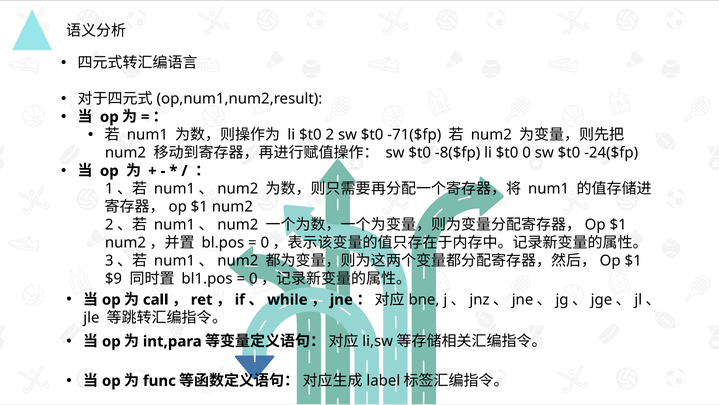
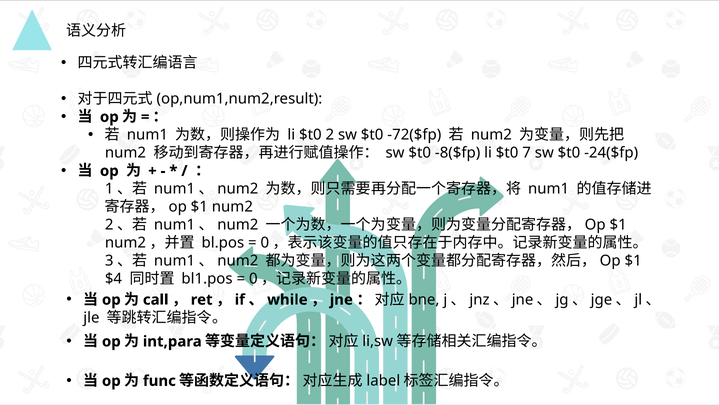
-71($fp: -71($fp -> -72($fp (414, 135)
$t0 0: 0 -> 7 (527, 153)
$9: $9 -> $4 (113, 279)
